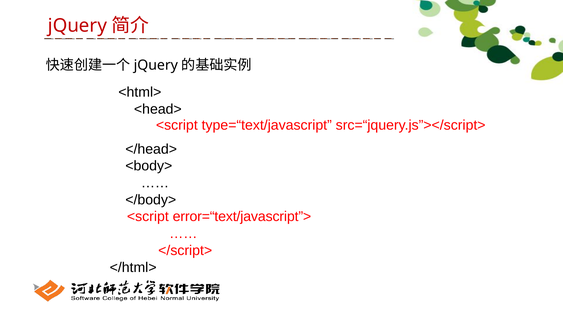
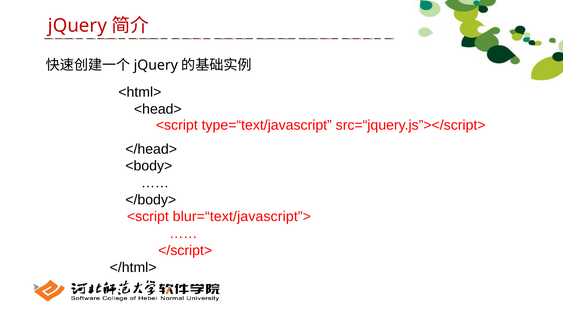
error=“text/javascript”>: error=“text/javascript”> -> blur=“text/javascript”> (242, 216)
